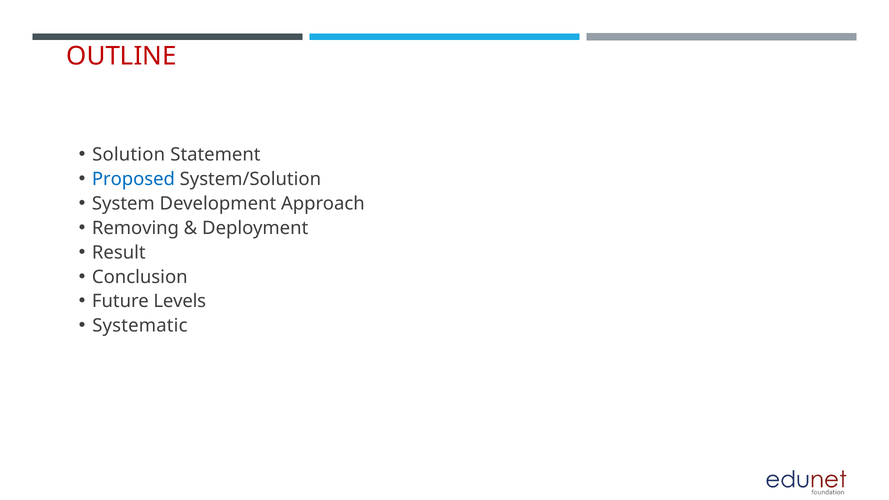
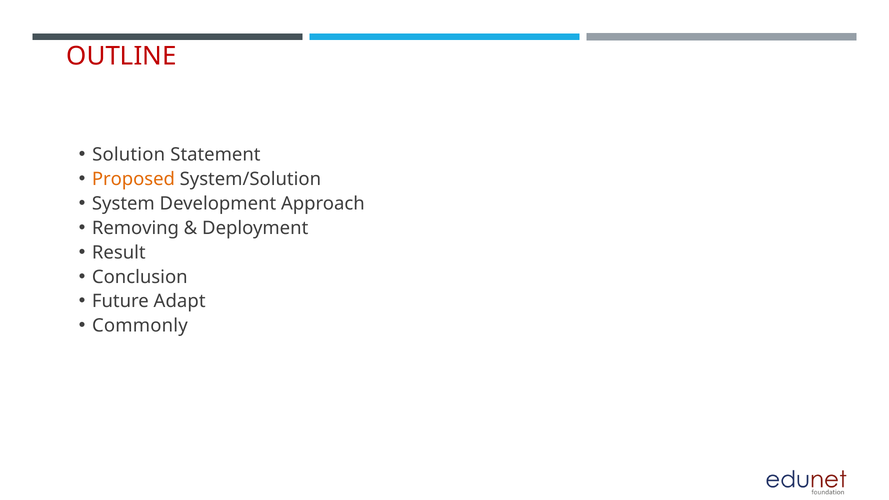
Proposed colour: blue -> orange (133, 179)
Levels: Levels -> Adapt (180, 301)
Systematic: Systematic -> Commonly (140, 326)
